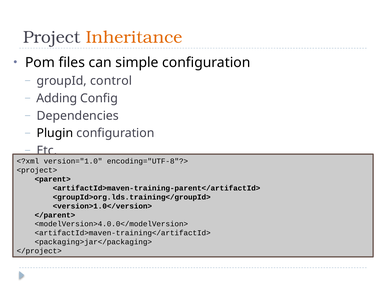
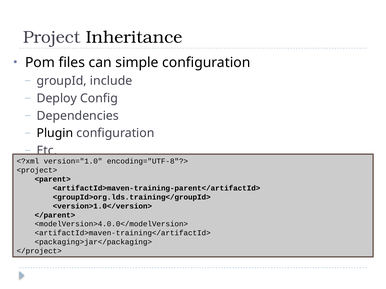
Inheritance colour: orange -> black (134, 37)
control: control -> include (111, 81)
Adding: Adding -> Deploy (57, 98)
